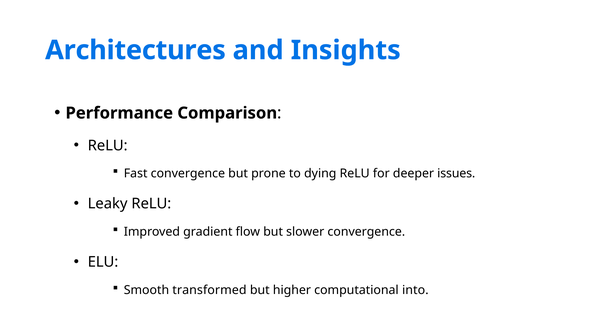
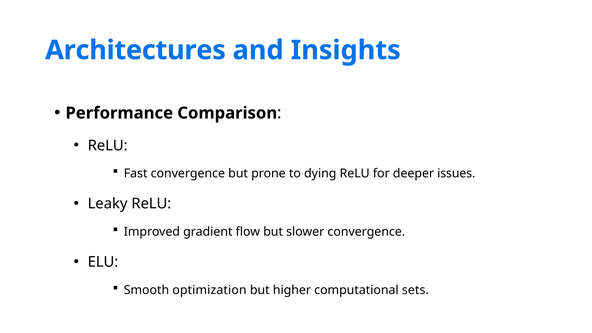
transformed: transformed -> optimization (209, 290)
into: into -> sets (415, 290)
